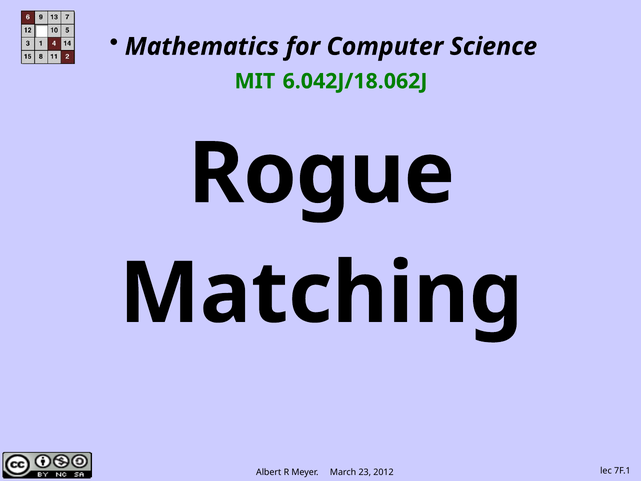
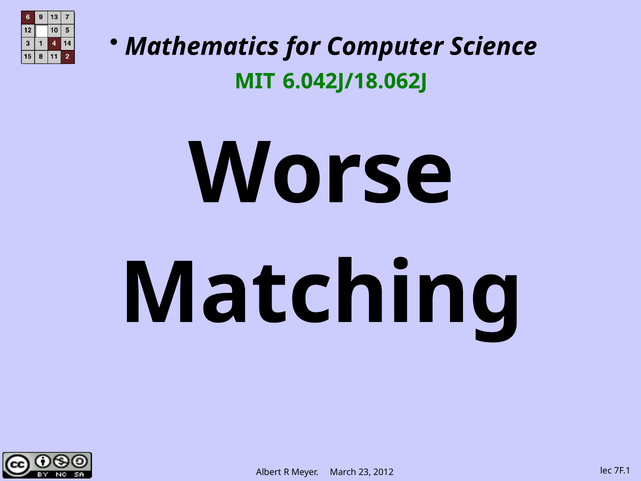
Rogue: Rogue -> Worse (321, 174)
